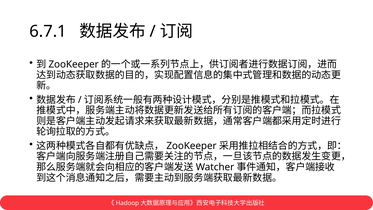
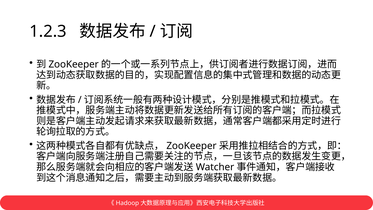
6.7.1: 6.7.1 -> 1.2.3 (48, 31)
